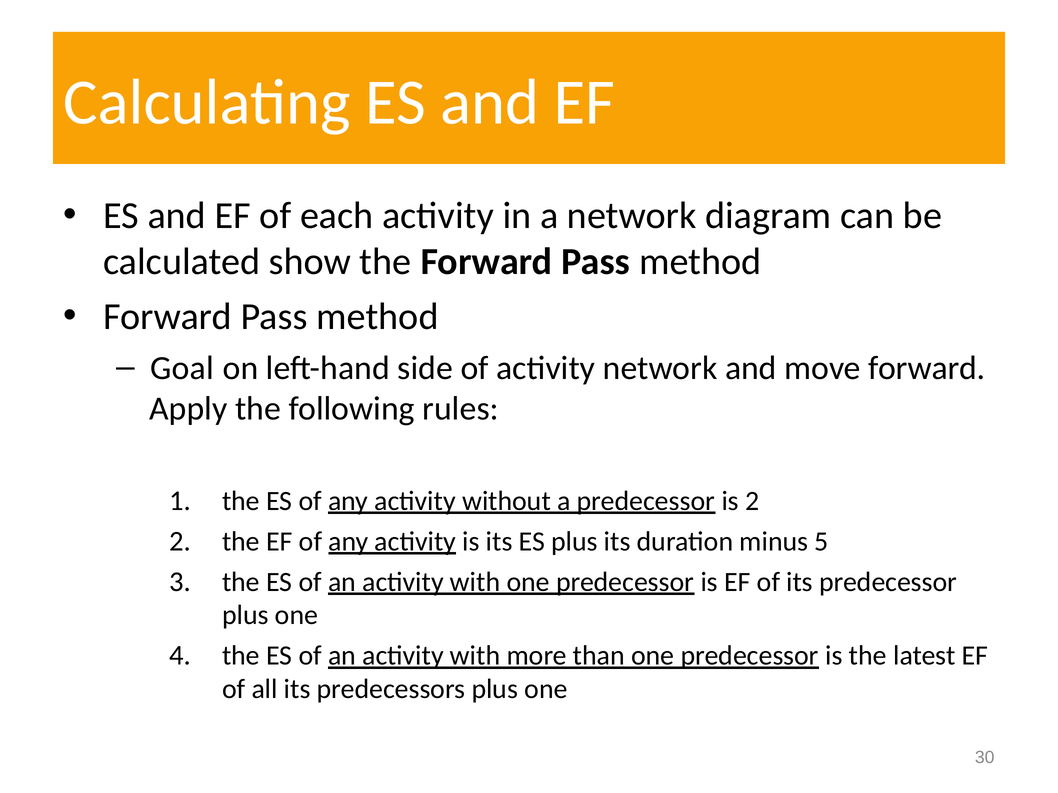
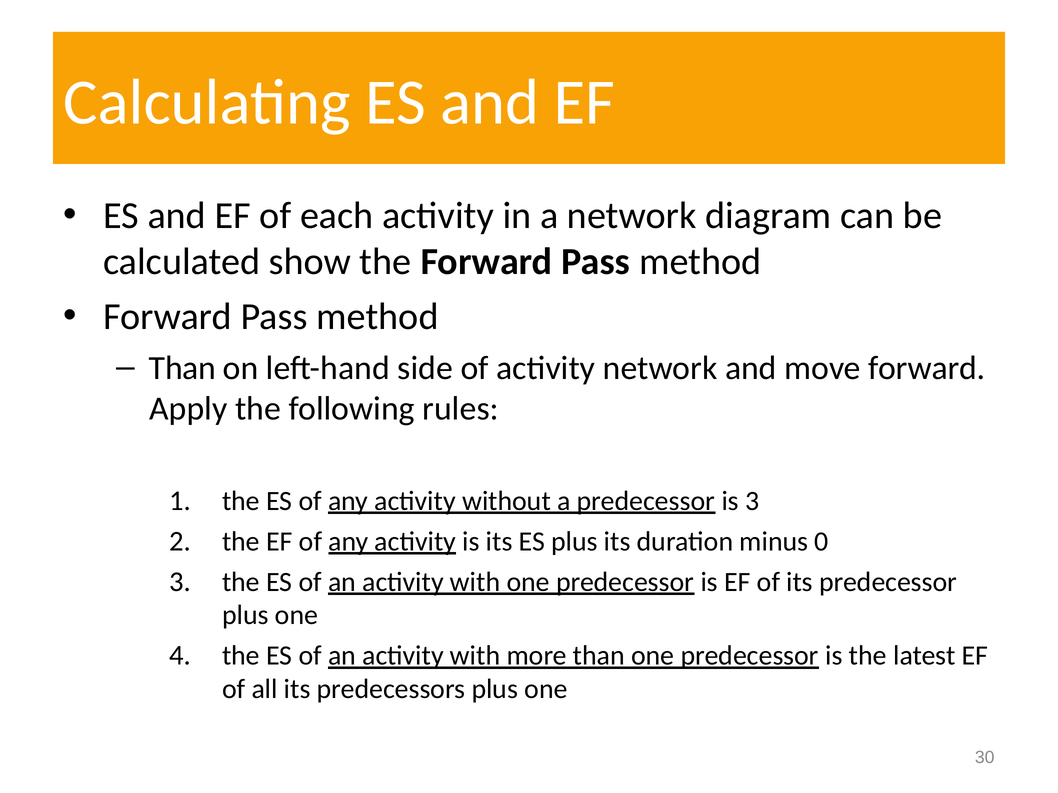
Goal: Goal -> Than (182, 368)
is 2: 2 -> 3 (752, 501)
5: 5 -> 0 (821, 542)
